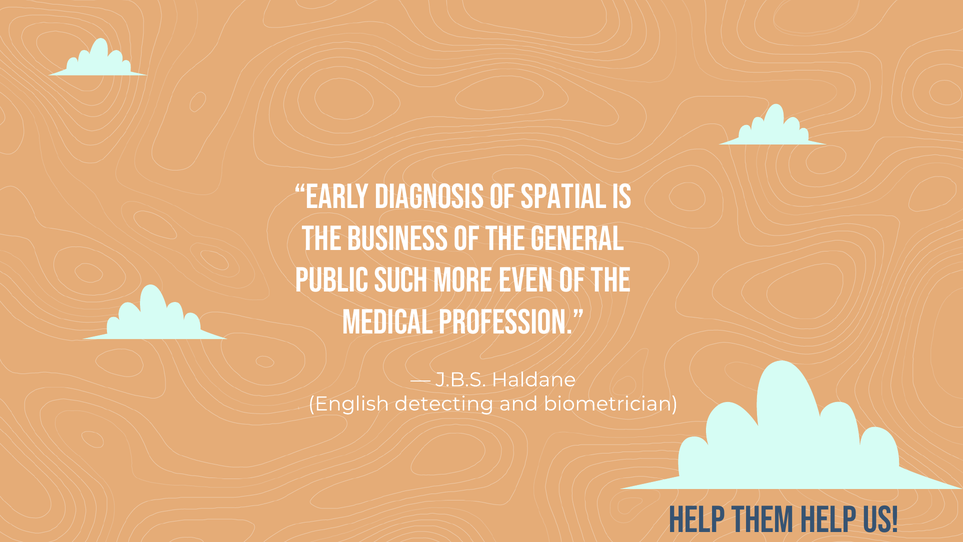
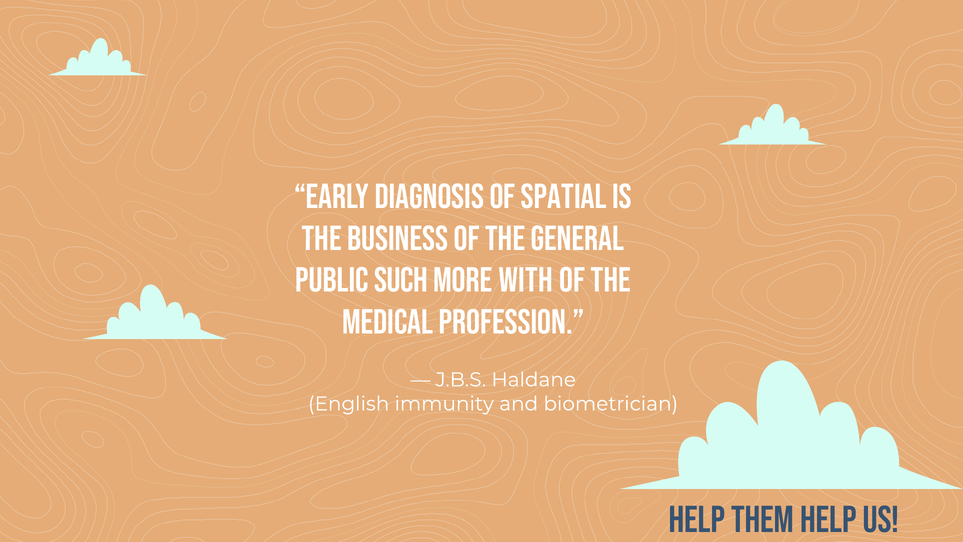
even: even -> with (526, 280)
detecting: detecting -> immunity (444, 404)
